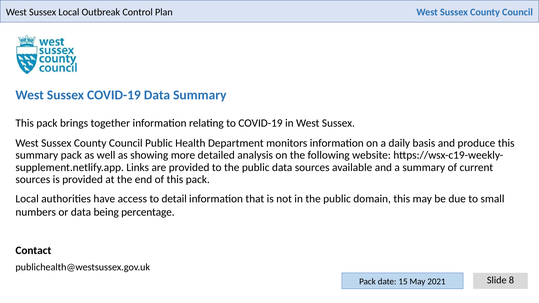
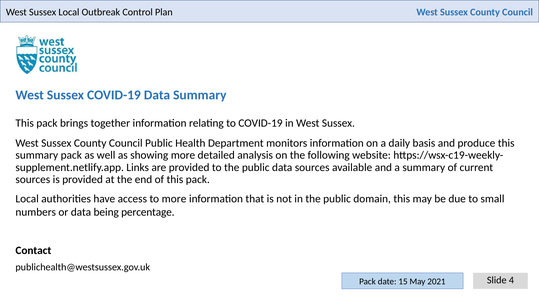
to detail: detail -> more (174, 199)
8: 8 -> 4 (511, 280)
